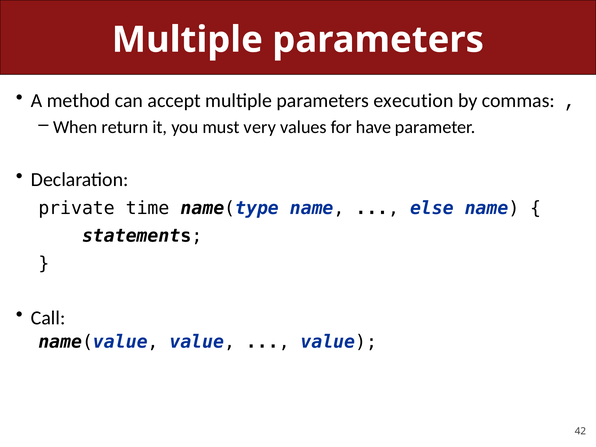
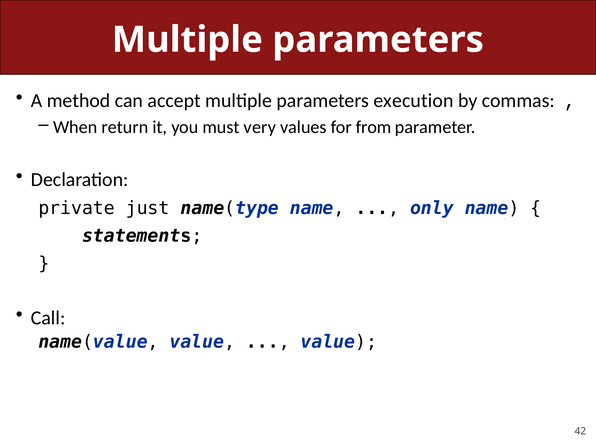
have: have -> from (374, 127)
time: time -> just (148, 208)
else: else -> only (432, 208)
